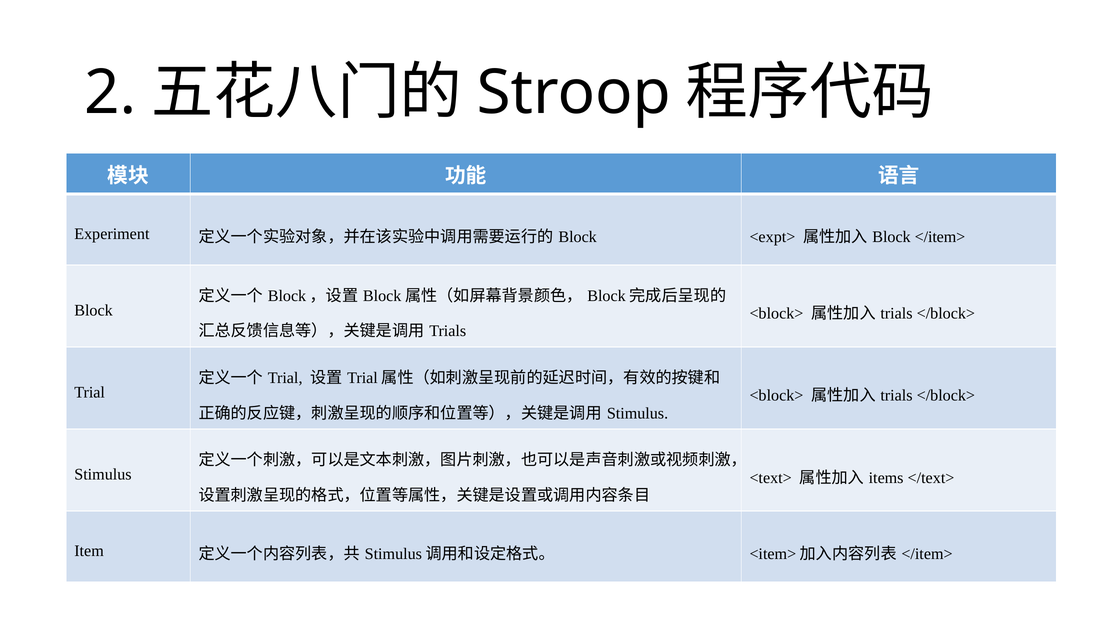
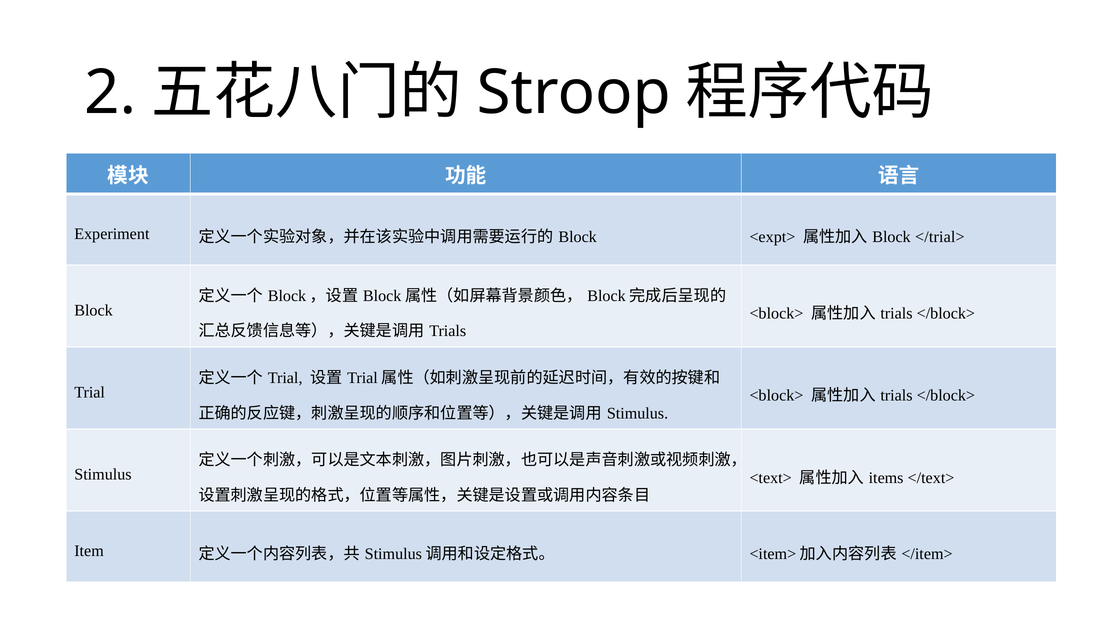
Block </item>: </item> -> </trial> (940, 237)
